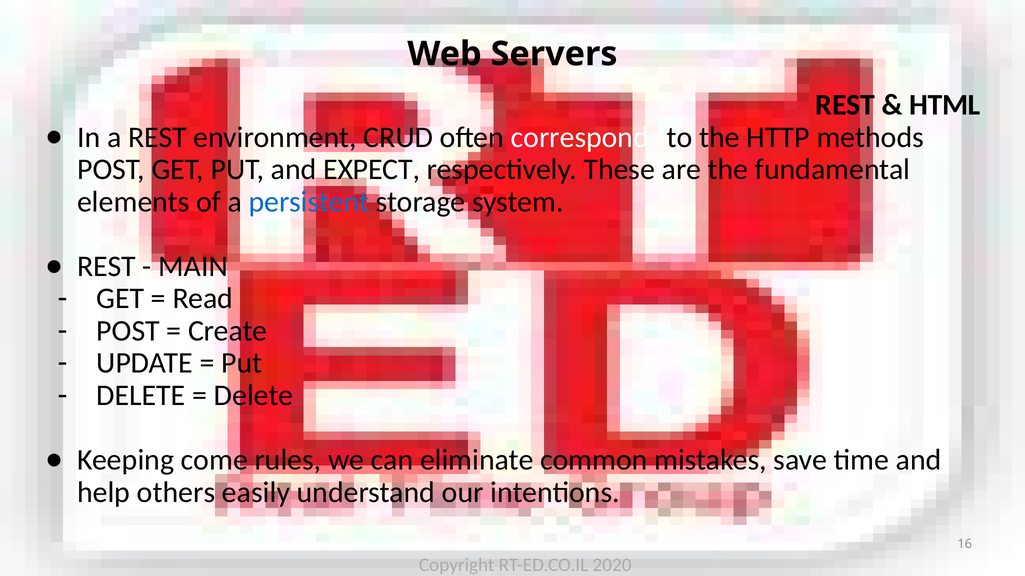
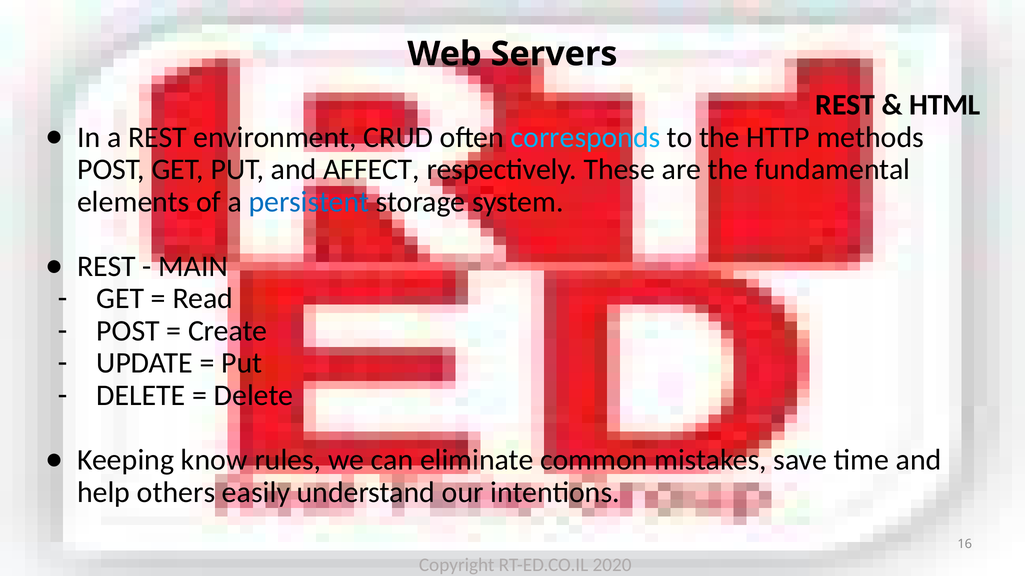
corresponds colour: white -> light blue (586, 137)
EXPECT: EXPECT -> AFFECT (372, 170)
come: come -> know (214, 460)
